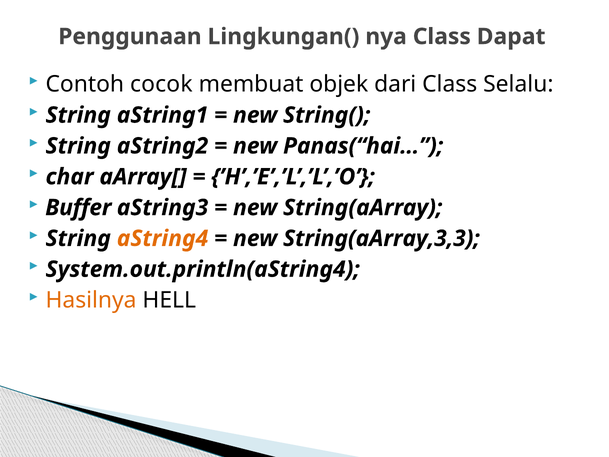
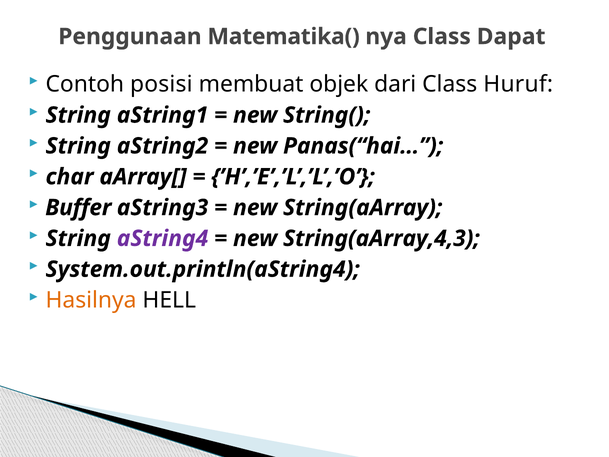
Lingkungan(: Lingkungan( -> Matematika( (284, 37)
cocok: cocok -> posisi (161, 84)
Selalu: Selalu -> Huruf (518, 84)
aString4 colour: orange -> purple (163, 238)
String(aArray,3,3: String(aArray,3,3 -> String(aArray,4,3 (381, 238)
